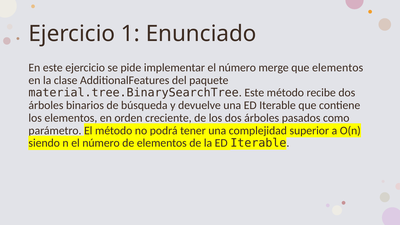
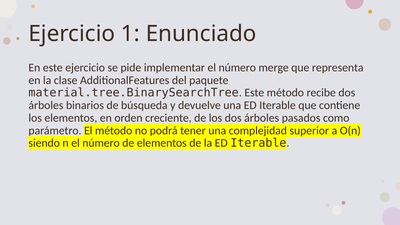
que elementos: elementos -> representa (338, 68)
